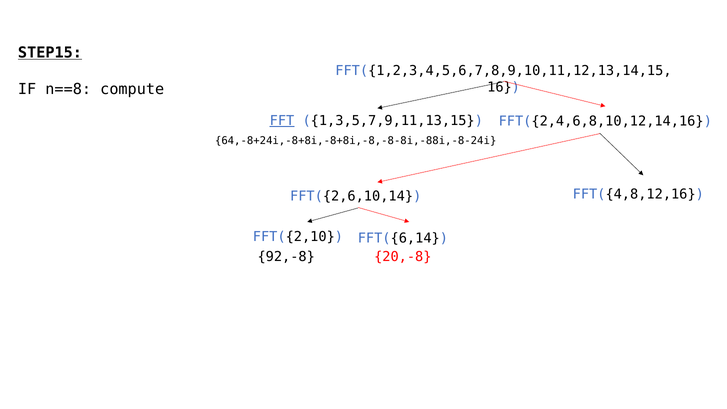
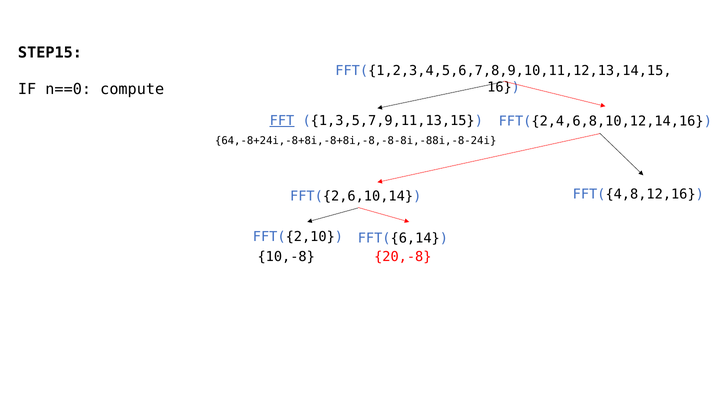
STEP15 underline: present -> none (50, 53)
n==8: n==8 -> n==0 (68, 89)
92,-8: 92,-8 -> 10,-8 (286, 257)
